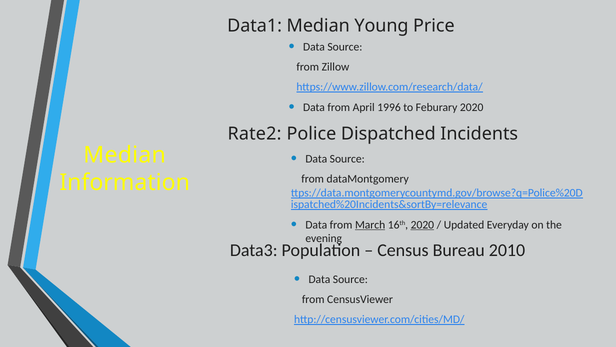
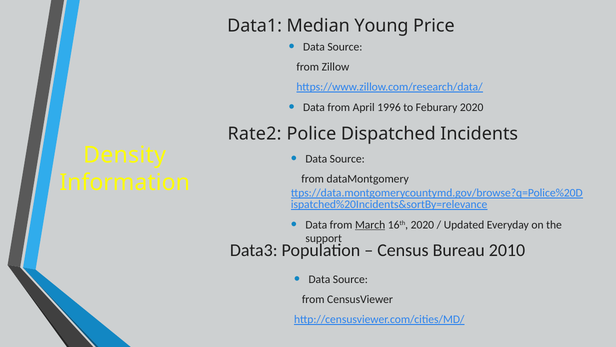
Median: Median -> Density (125, 155)
2020 underline: present -> none (422, 224)
evening: evening -> support (324, 238)
